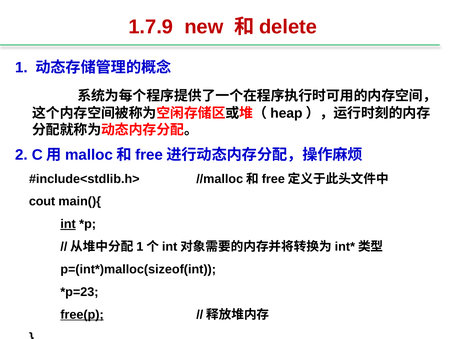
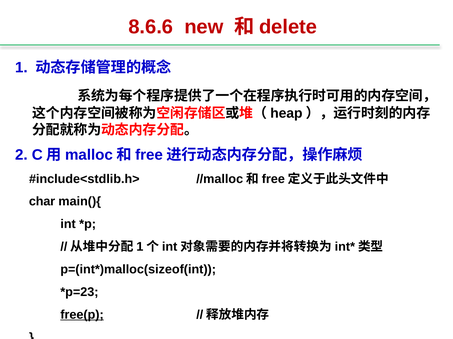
1.7.9: 1.7.9 -> 8.6.6 (151, 27)
cout: cout -> char (42, 202)
int underline: present -> none (68, 225)
